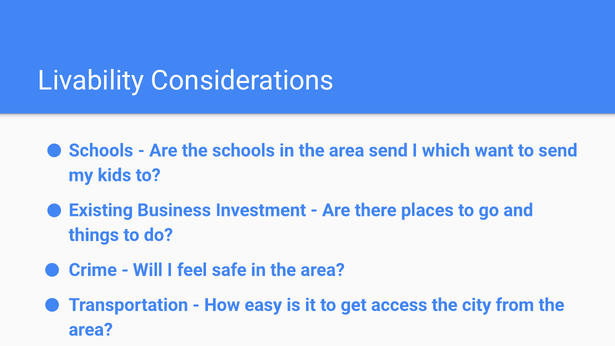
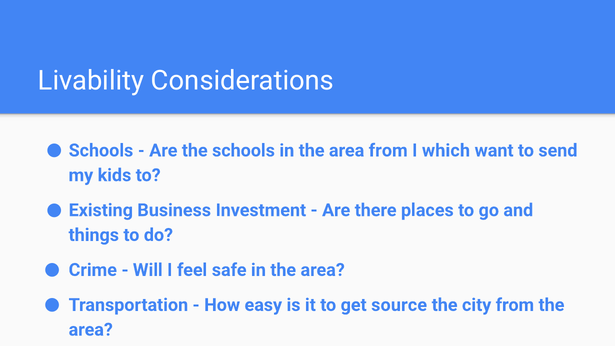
area send: send -> from (388, 150)
access: access -> source (399, 305)
